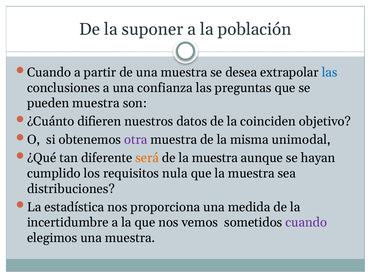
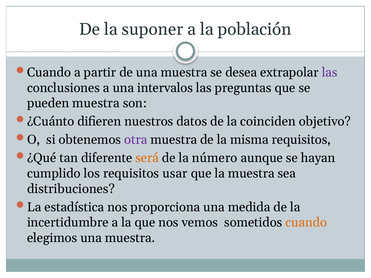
las colour: blue -> purple (330, 72)
confianza: confianza -> intervalos (165, 88)
misma unimodal: unimodal -> requisitos (301, 140)
de la muestra: muestra -> número (215, 158)
nula: nula -> usar (175, 174)
cuando colour: purple -> orange (306, 223)
